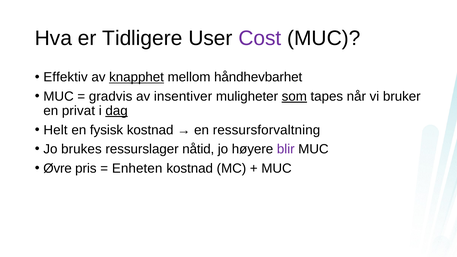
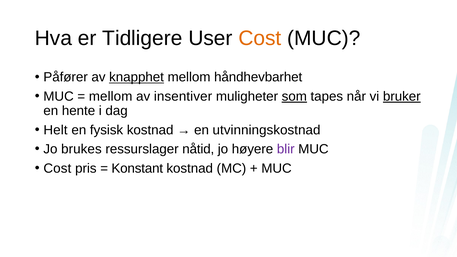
Cost colour: purple -> orange (260, 38)
Effektiv: Effektiv -> Påfører (66, 77)
gradvis: gradvis -> mellom (111, 96)
bruker underline: none -> present (402, 96)
privat: privat -> hente (79, 111)
dag underline: present -> none (117, 111)
ressursforvaltning: ressursforvaltning -> utvinningskostnad (267, 130)
Øvre: Øvre -> Cost (57, 168)
Enheten: Enheten -> Konstant (137, 168)
